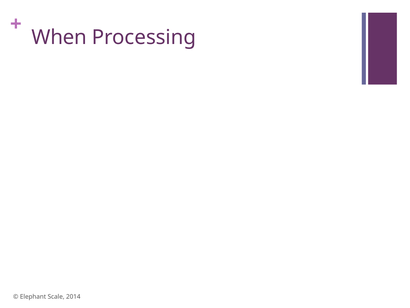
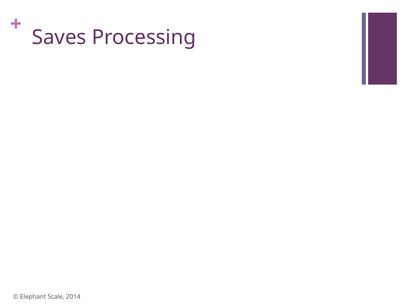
When: When -> Saves (59, 37)
